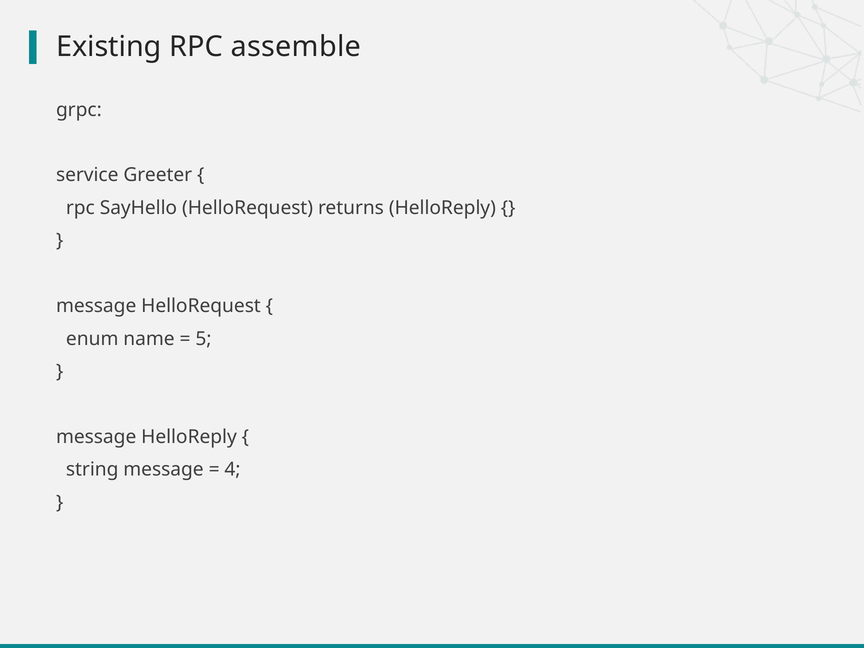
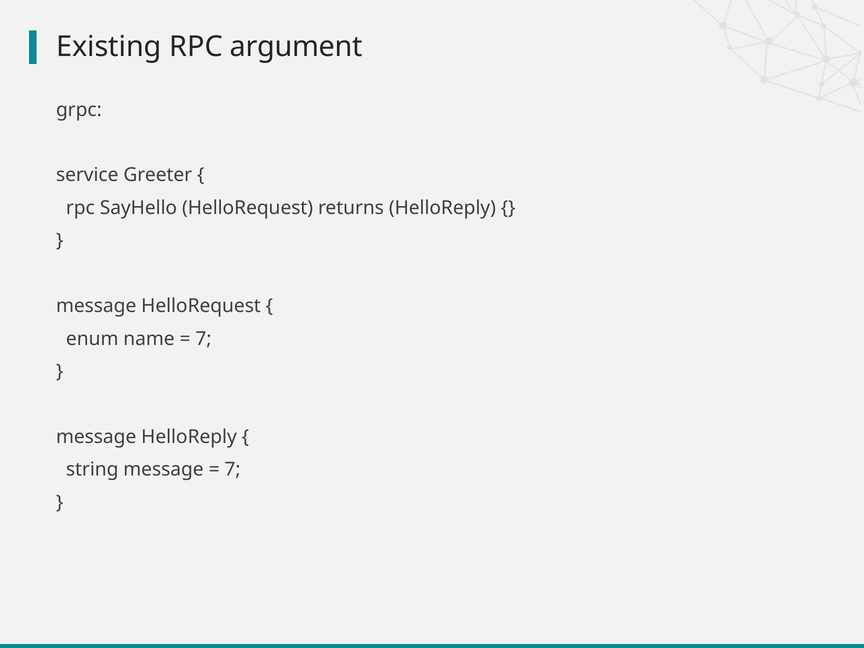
assemble: assemble -> argument (296, 47)
5: 5 -> 7 (203, 339)
4: 4 -> 7 (233, 470)
